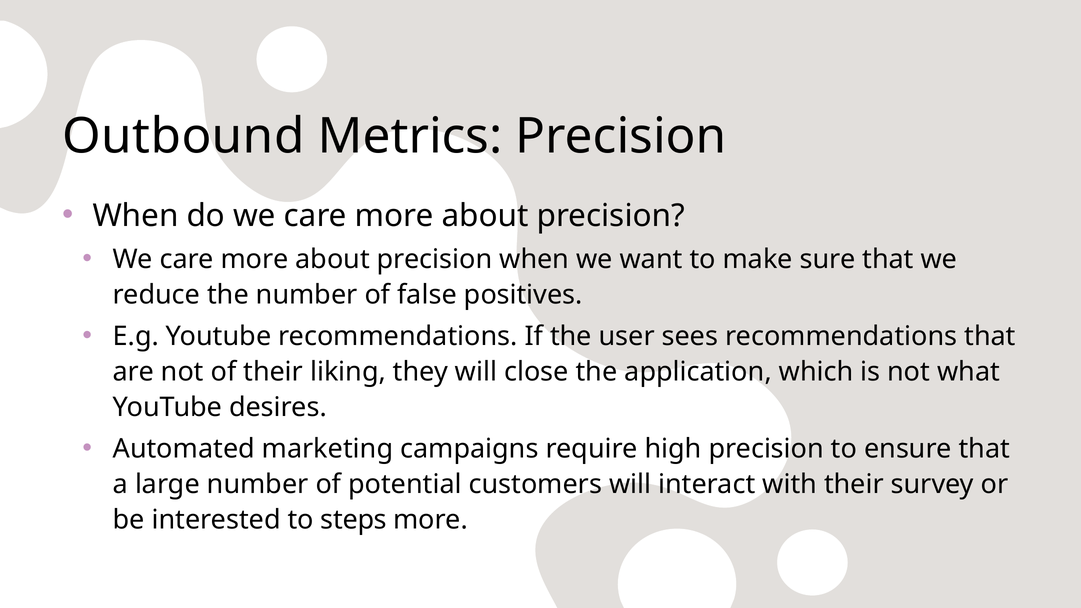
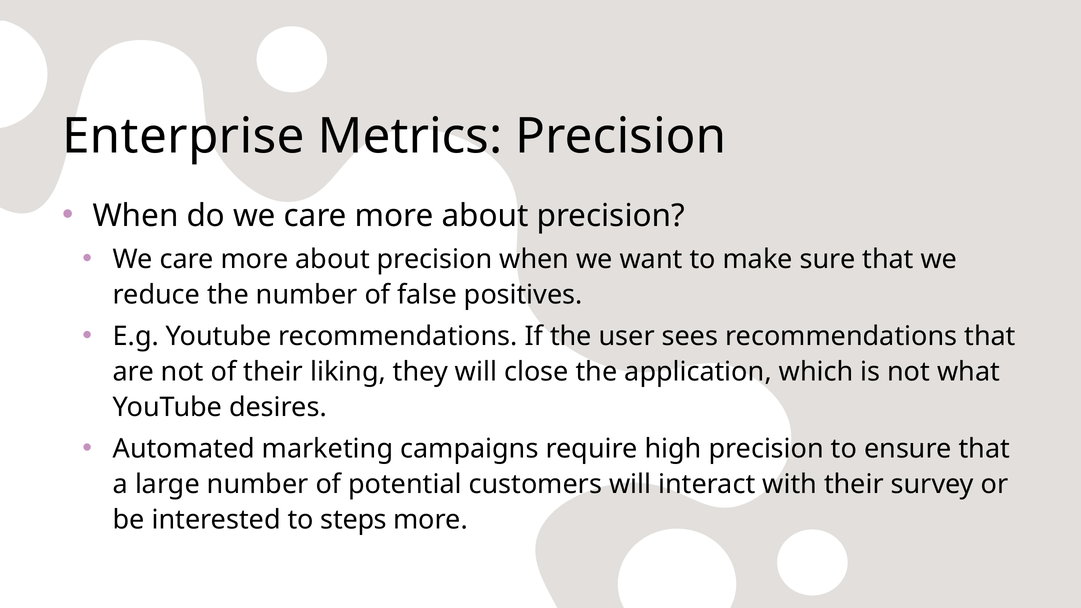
Outbound: Outbound -> Enterprise (183, 137)
